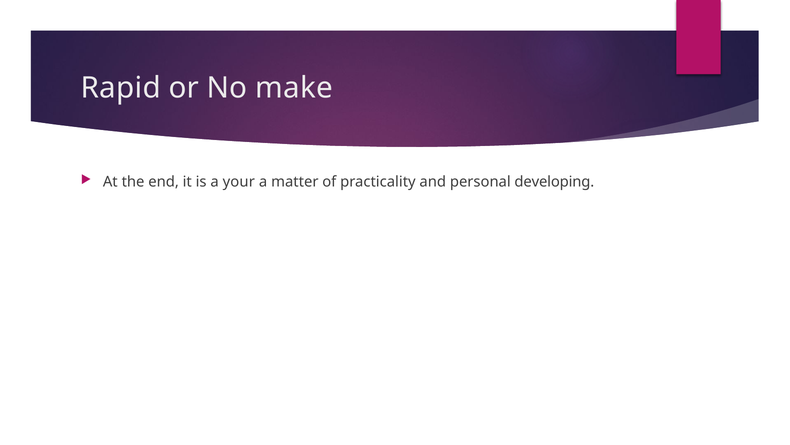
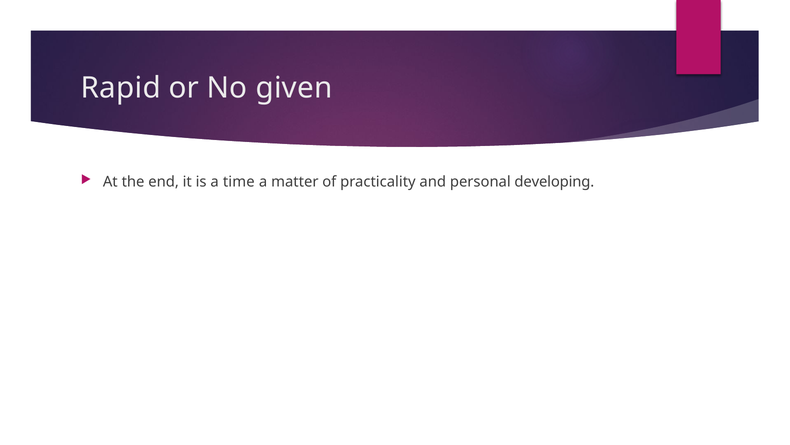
make: make -> given (294, 88)
your: your -> time (239, 182)
